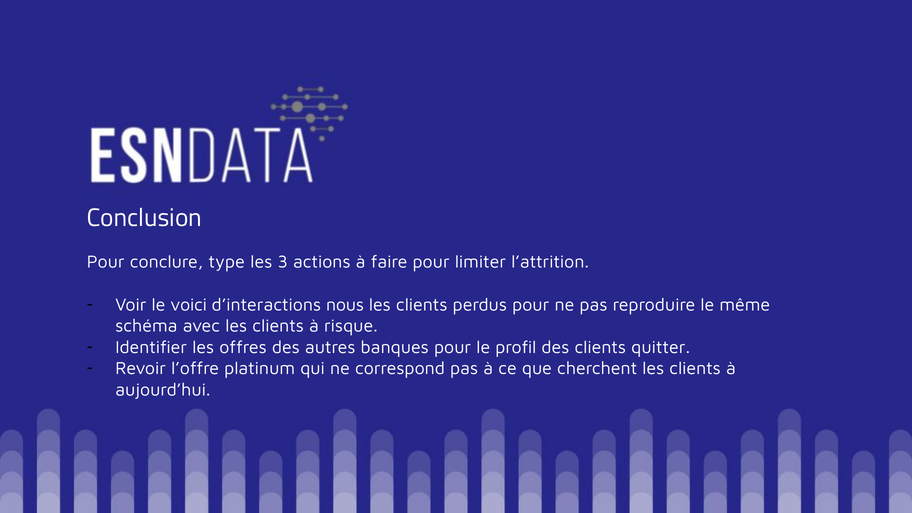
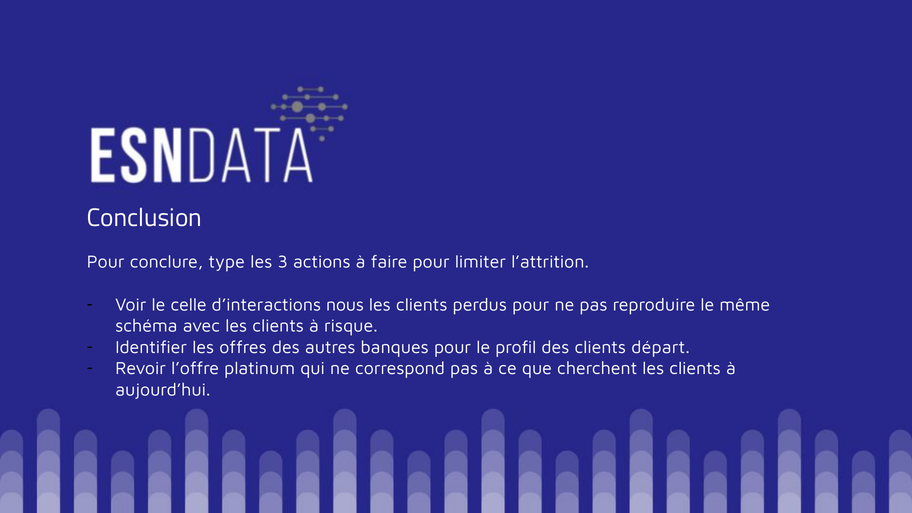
voici: voici -> celle (189, 305)
quitter: quitter -> départ (661, 347)
